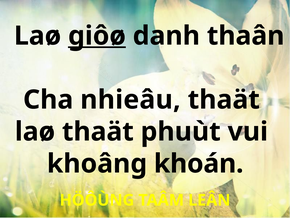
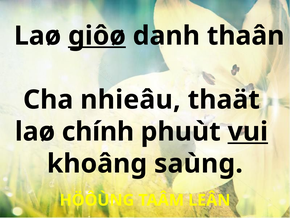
laø thaät: thaät -> chính (98, 131)
vui underline: none -> present (248, 131)
khoán: khoán -> saùng (198, 163)
